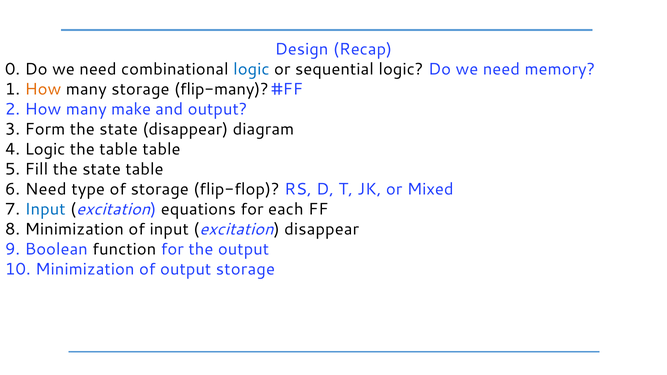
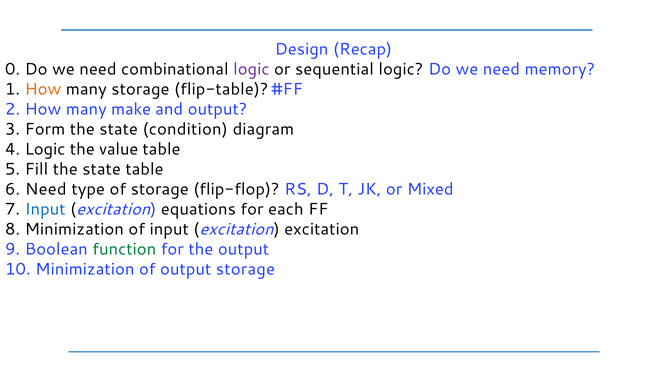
logic colour: blue -> purple (251, 69)
flip-many: flip-many -> flip-table (221, 89)
state disappear: disappear -> condition (185, 129)
the table: table -> value (119, 149)
excitation disappear: disappear -> excitation (322, 229)
function colour: black -> green (124, 249)
